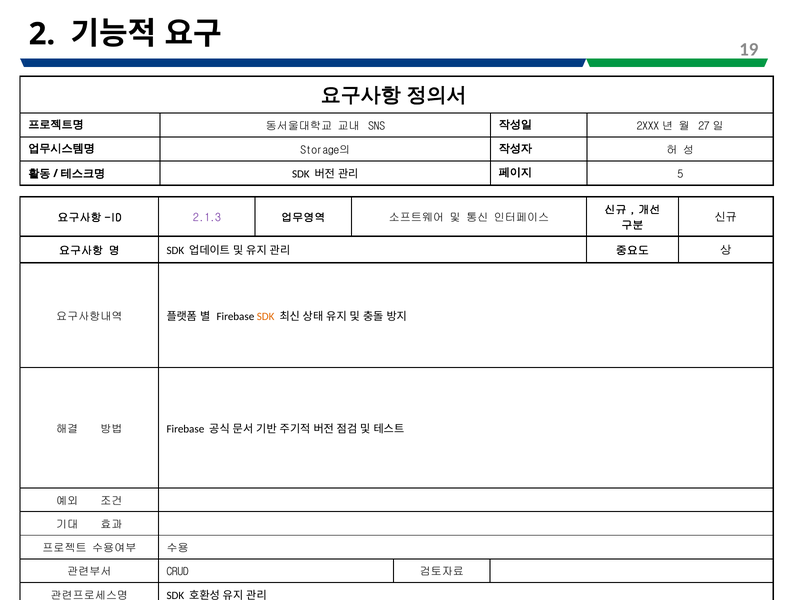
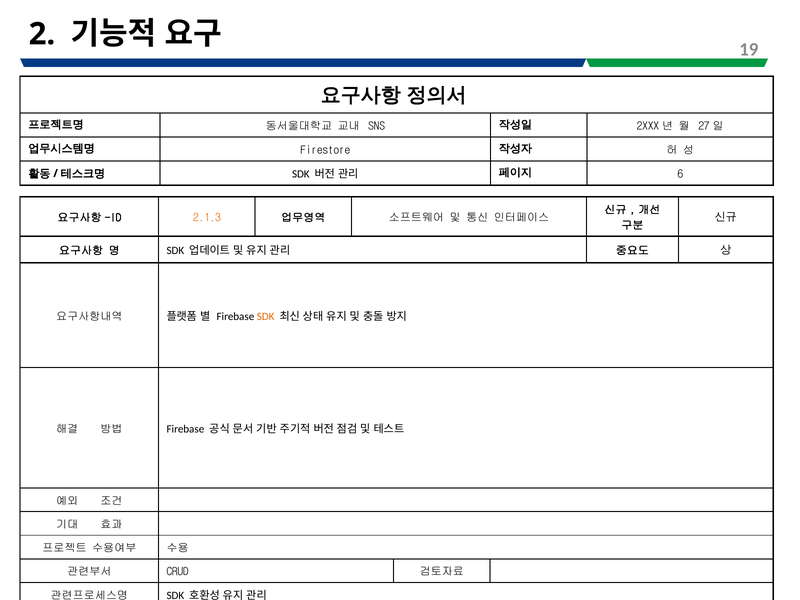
Storage의: Storage의 -> Firestore (325, 150)
5: 5 -> 6 (680, 174)
2.1.3 colour: purple -> orange (207, 218)
